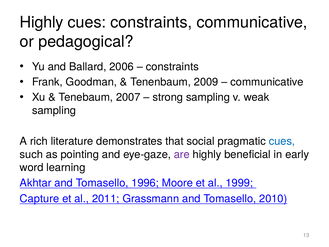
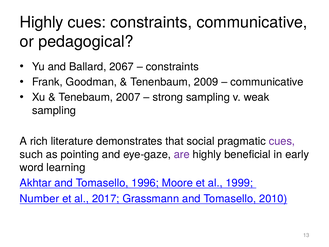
2006: 2006 -> 2067 (122, 67)
cues colour: blue -> purple (282, 141)
Capture: Capture -> Number (39, 199)
2011: 2011 -> 2017 (106, 199)
